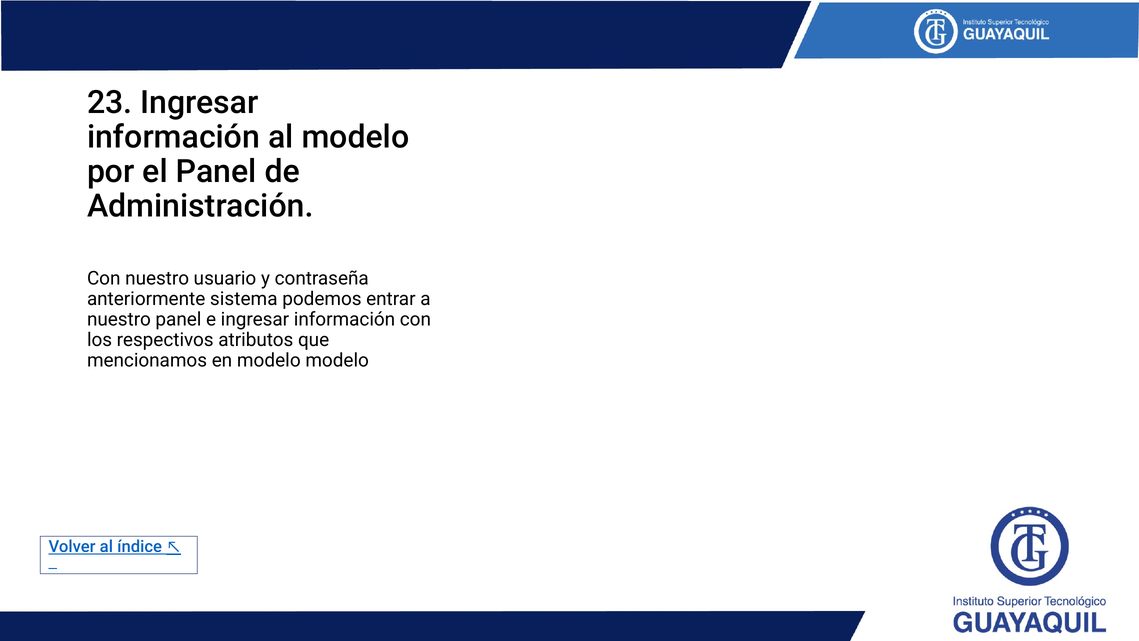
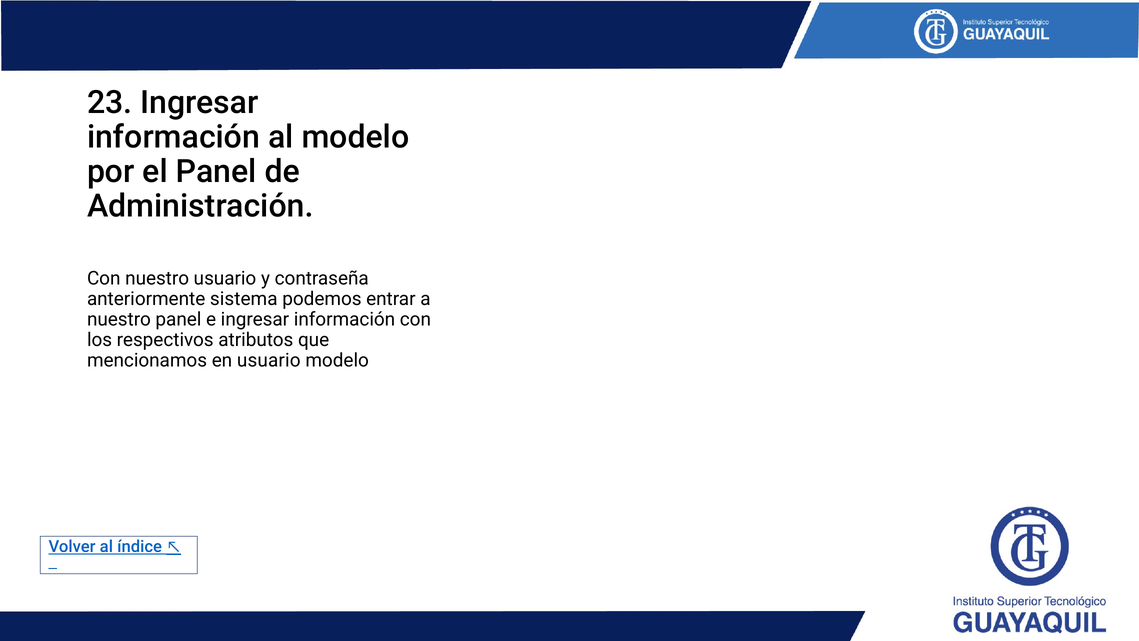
en modelo: modelo -> usuario (269, 360)
